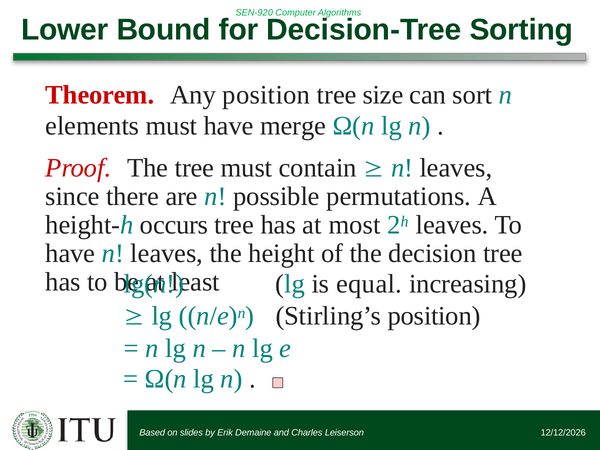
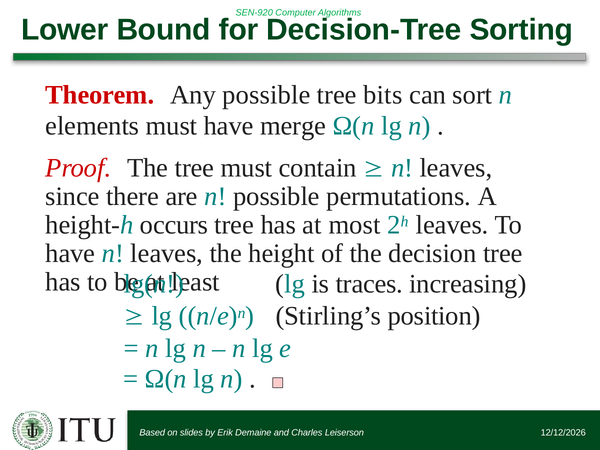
Any position: position -> possible (266, 95)
size: size -> bits (383, 95)
equal: equal -> traces (369, 284)
